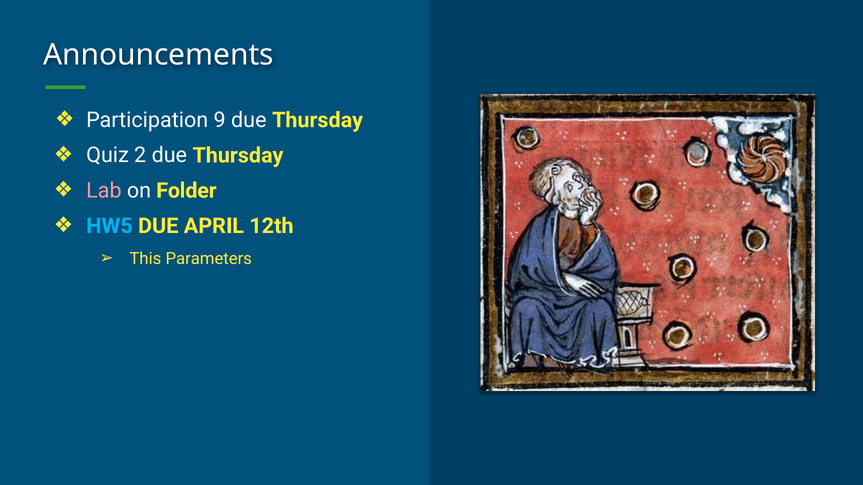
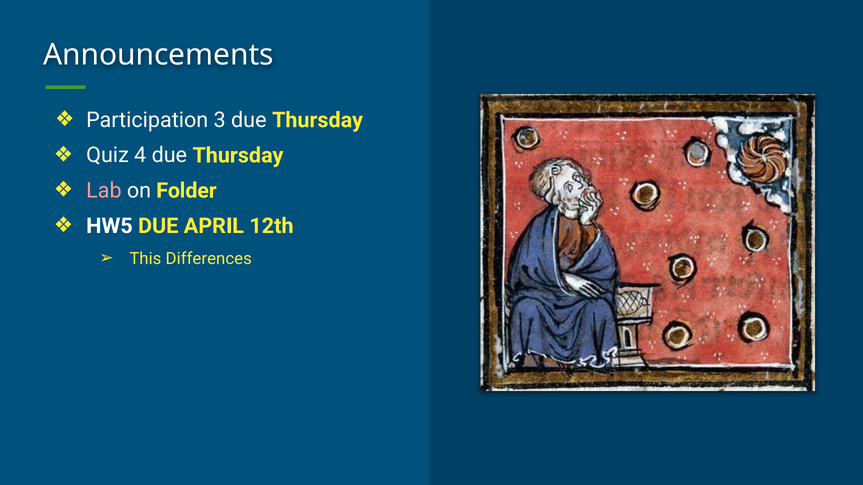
9: 9 -> 3 (220, 120)
2: 2 -> 4 (140, 155)
HW5 colour: light blue -> white (109, 226)
Parameters: Parameters -> Differences (209, 259)
